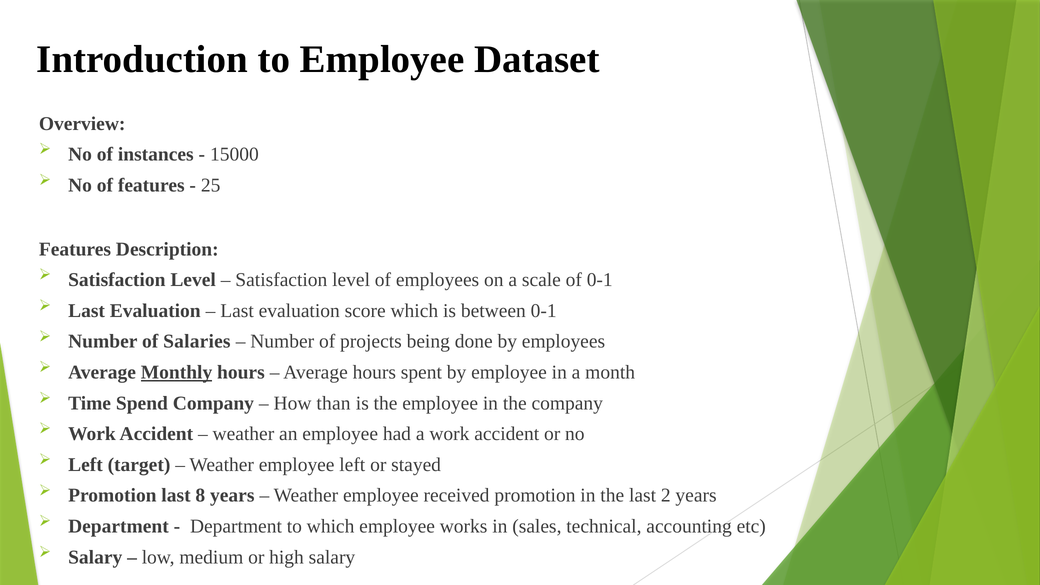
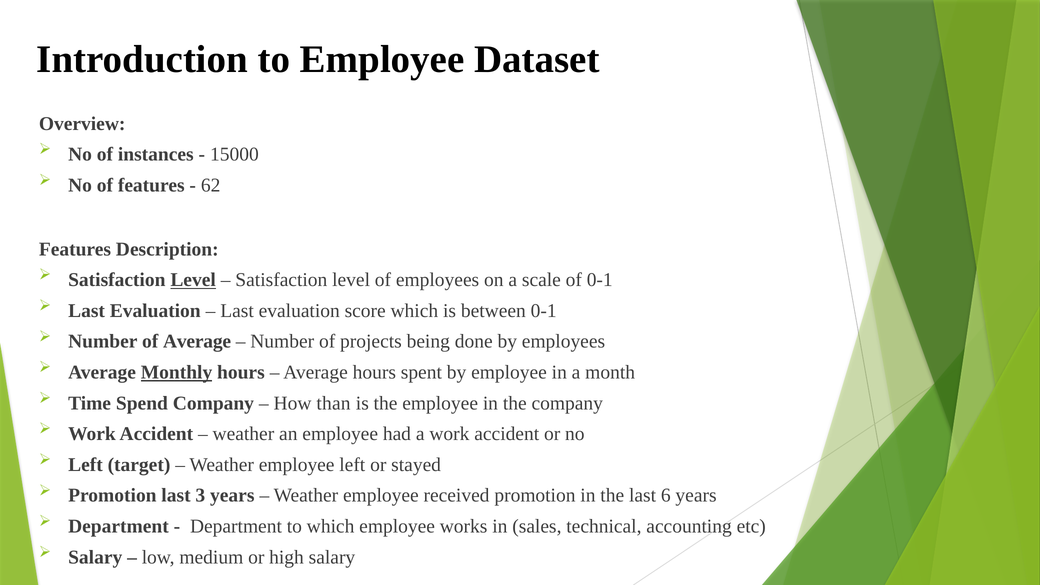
25: 25 -> 62 (211, 185)
Level underline: none -> present (193, 280)
of Salaries: Salaries -> Average (197, 342)
8: 8 -> 3 (200, 496)
2: 2 -> 6 (666, 496)
